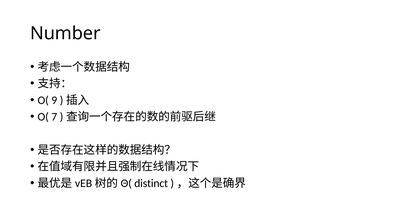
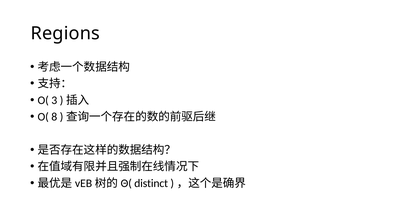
Number: Number -> Regions (65, 33)
9: 9 -> 3 (54, 100)
7: 7 -> 8 (54, 117)
